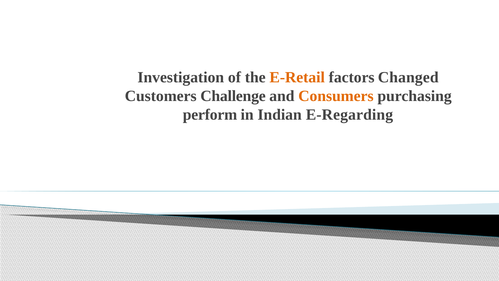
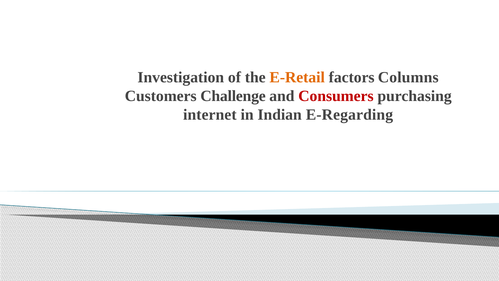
Changed: Changed -> Columns (408, 77)
Consumers colour: orange -> red (336, 96)
perform: perform -> internet (210, 115)
